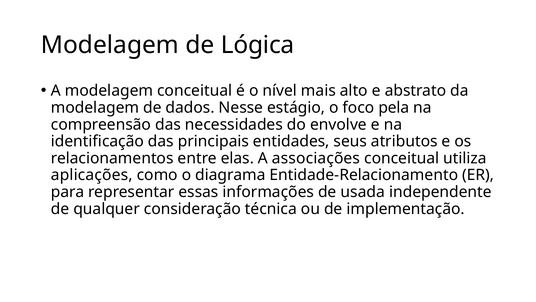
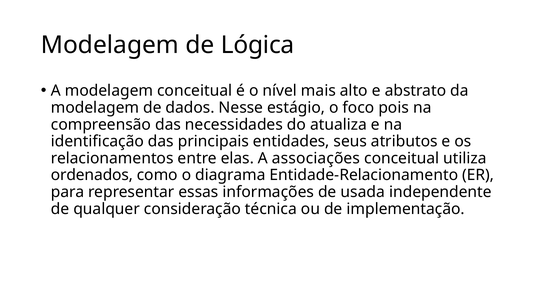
pela: pela -> pois (394, 107)
envolve: envolve -> atualiza (338, 124)
aplicações: aplicações -> ordenados (92, 175)
